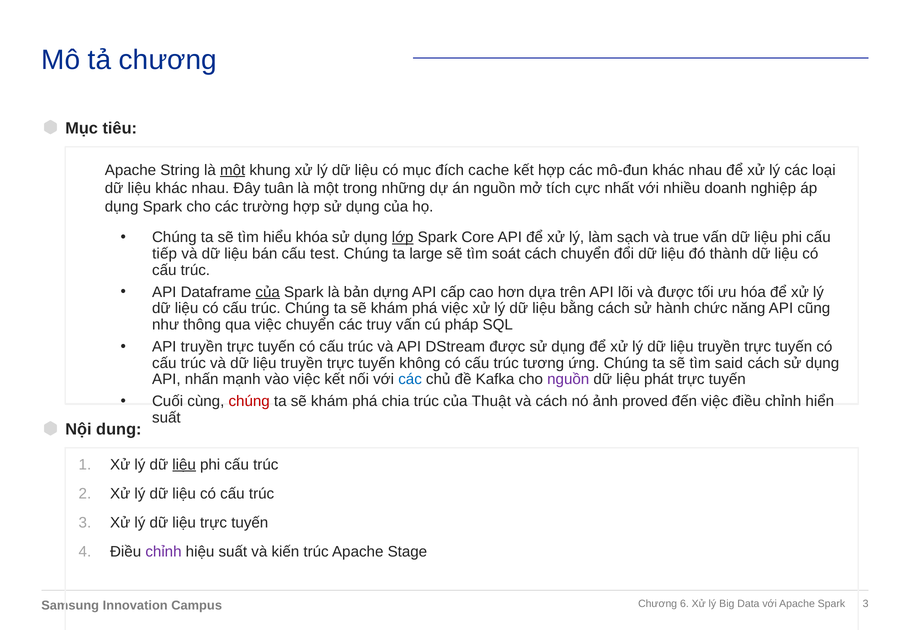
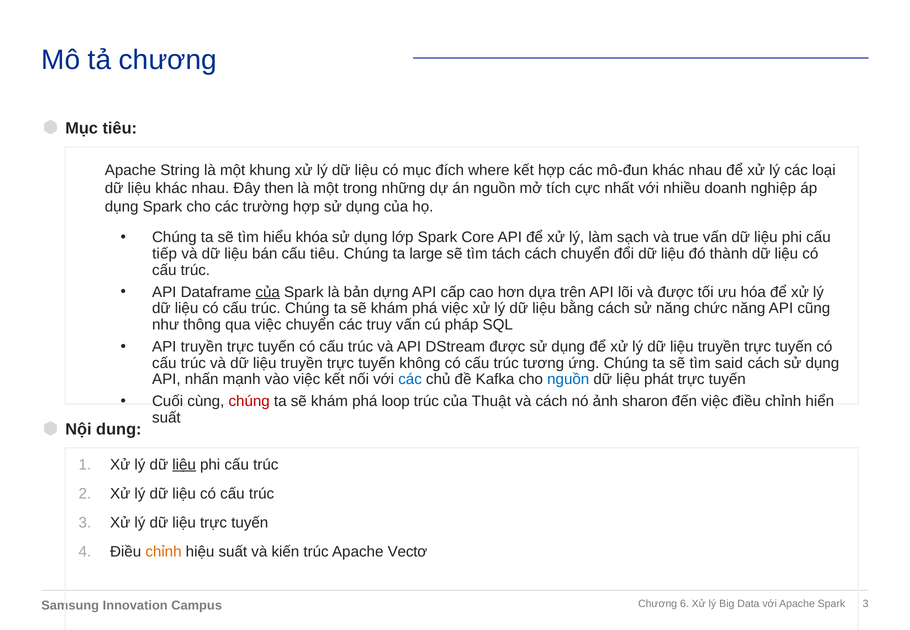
một underline: present -> none (233, 170)
cache: cache -> where (489, 170)
tuân: tuân -> then (279, 188)
lớp underline: present -> none (403, 237)
cấu test: test -> tiêu (325, 254)
soát: soát -> tách (506, 254)
sử hành: hành -> năng (673, 308)
nguồn colour: purple -> blue (568, 379)
chia: chia -> loop (396, 401)
proved: proved -> sharon (645, 401)
chỉnh colour: purple -> orange (163, 552)
Stage: Stage -> Vectơ (407, 552)
